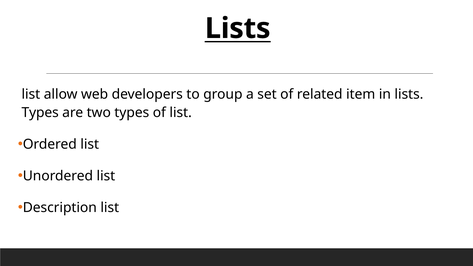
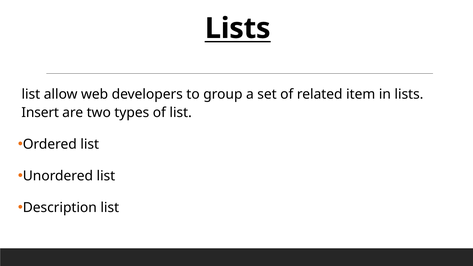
Types: Types -> Insert (40, 113)
